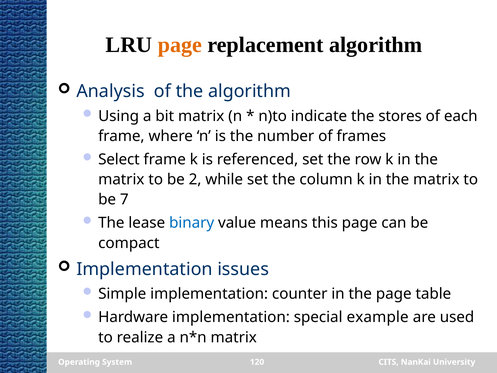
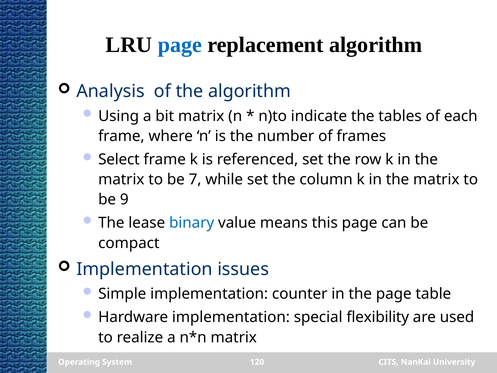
page colour: orange -> blue (180, 45)
stores: stores -> tables (400, 116)
2: 2 -> 7 (195, 179)
7: 7 -> 9 (124, 199)
example: example -> flexibility (378, 317)
